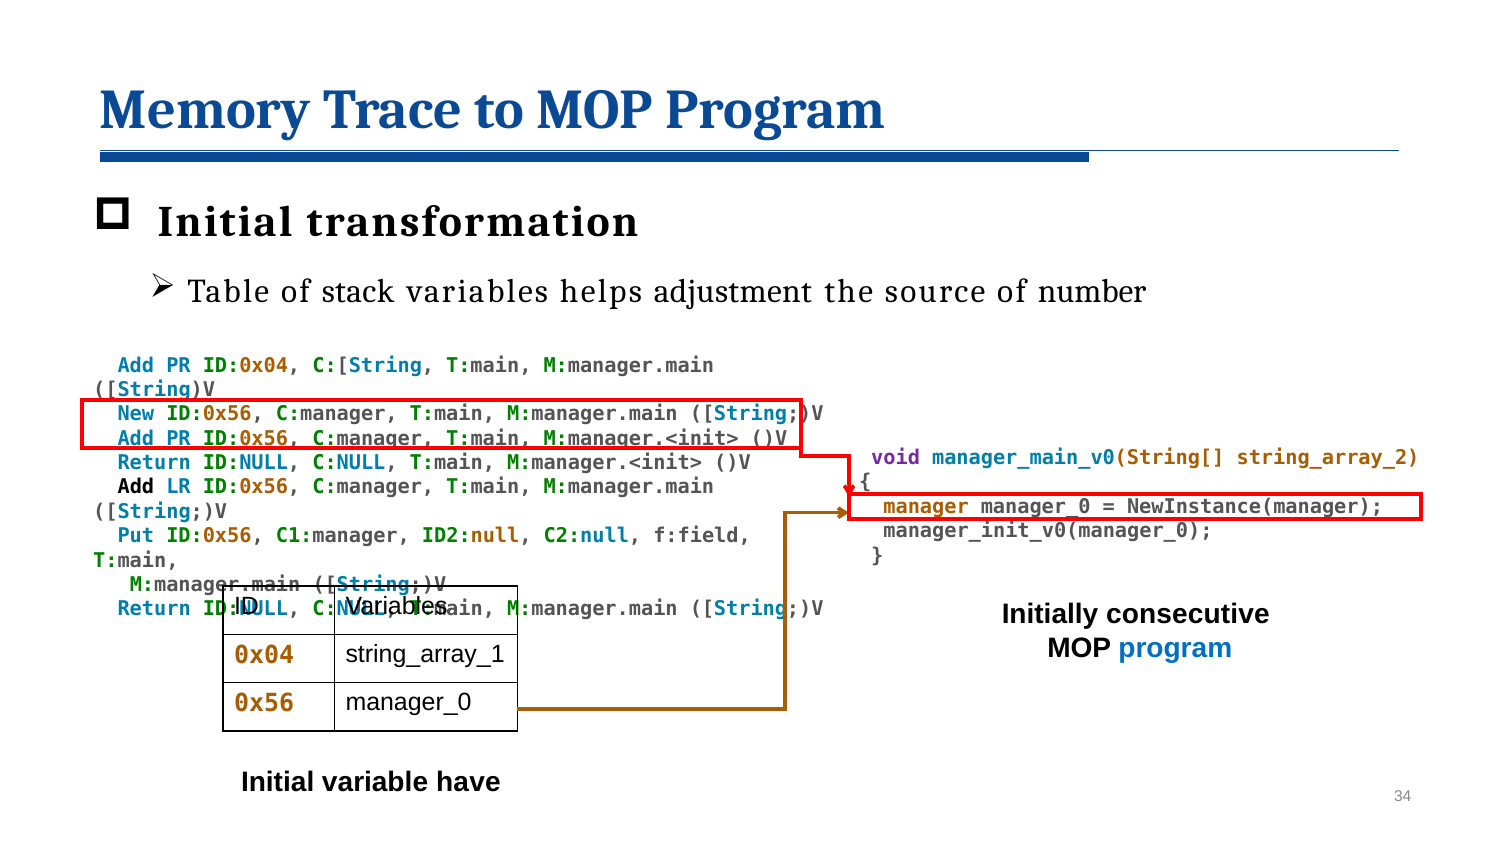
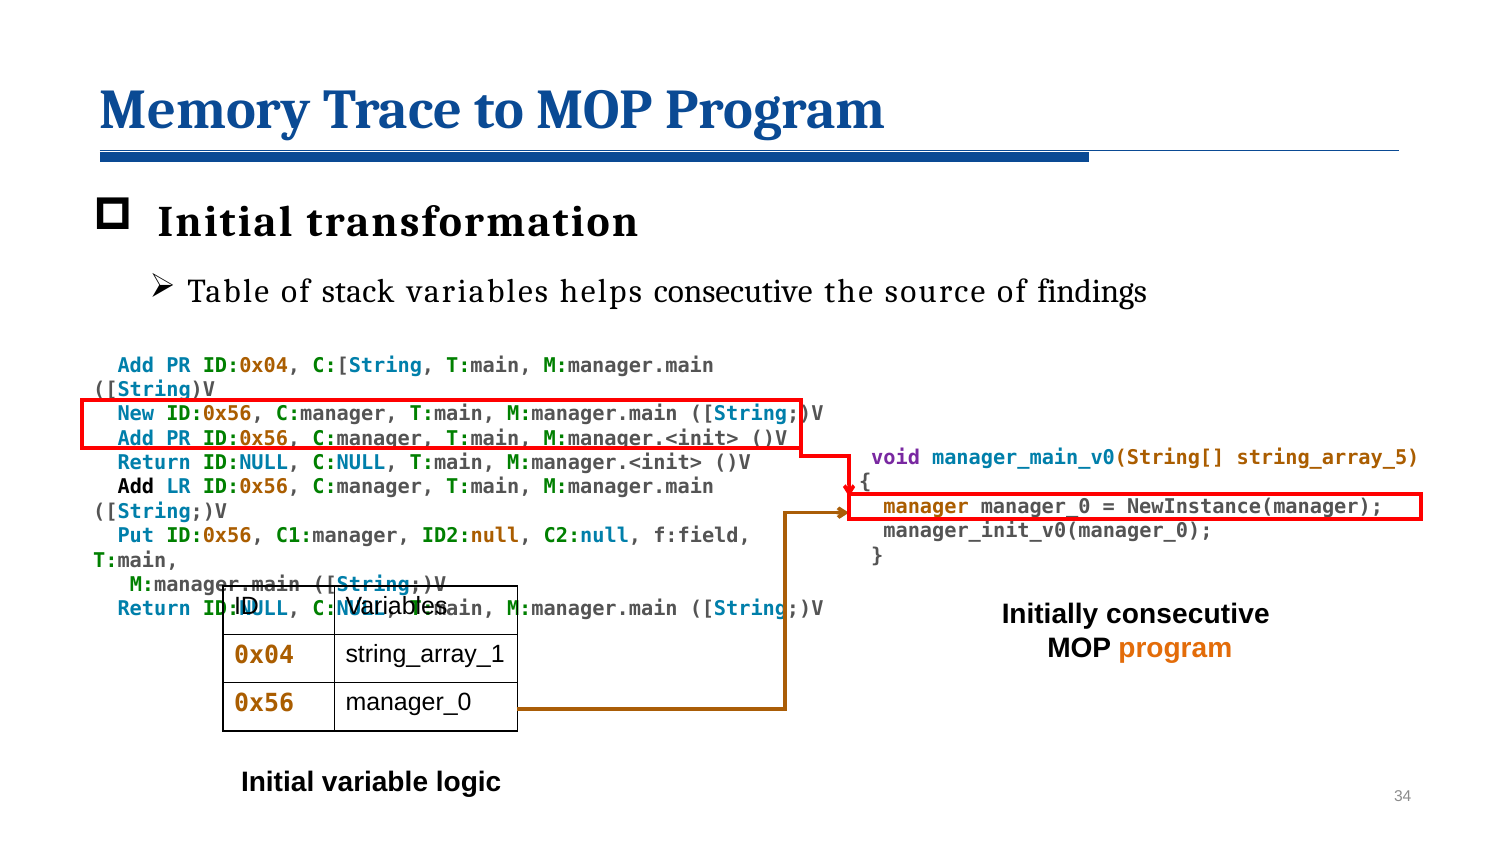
helps adjustment: adjustment -> consecutive (733, 291)
number: number -> findings (1092, 291)
string_array_2: string_array_2 -> string_array_5 (1328, 458)
program colour: blue -> orange (1175, 647)
have: have -> logic (469, 782)
